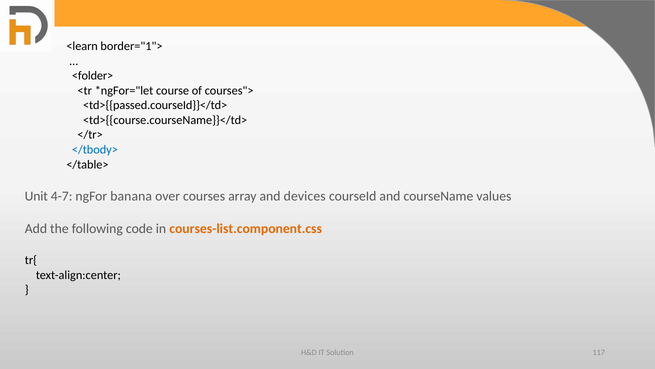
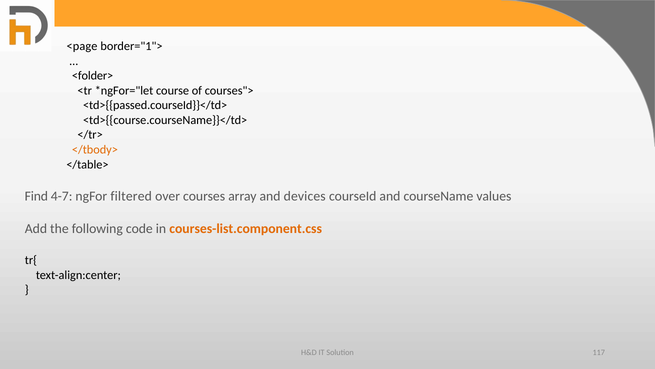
<learn: <learn -> <page (82, 46)
</tbody> colour: blue -> orange (95, 149)
Unit: Unit -> Find (36, 196)
banana: banana -> filtered (131, 196)
